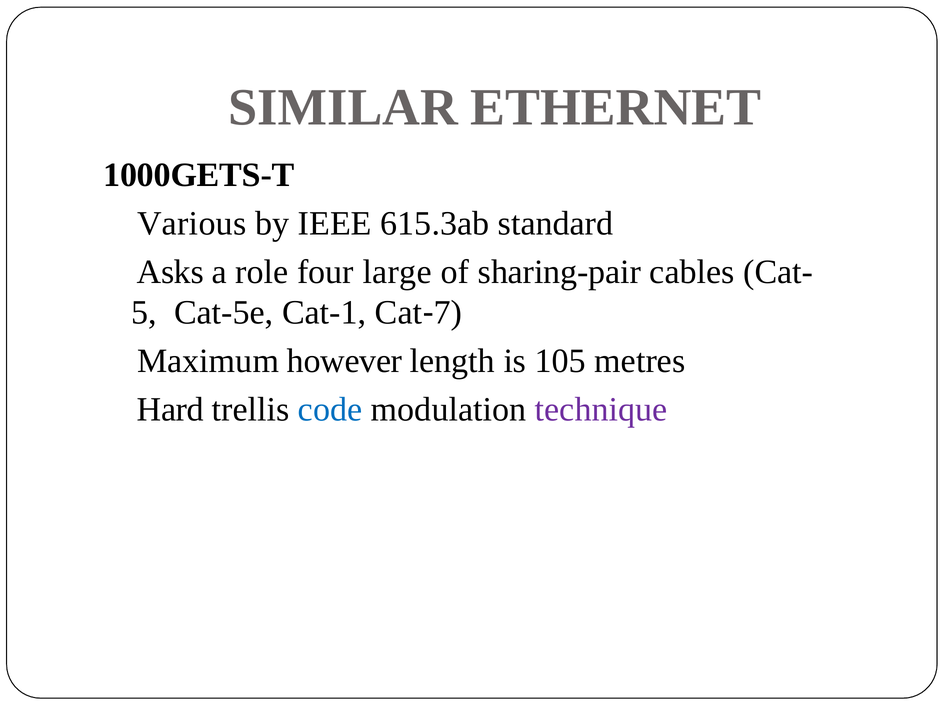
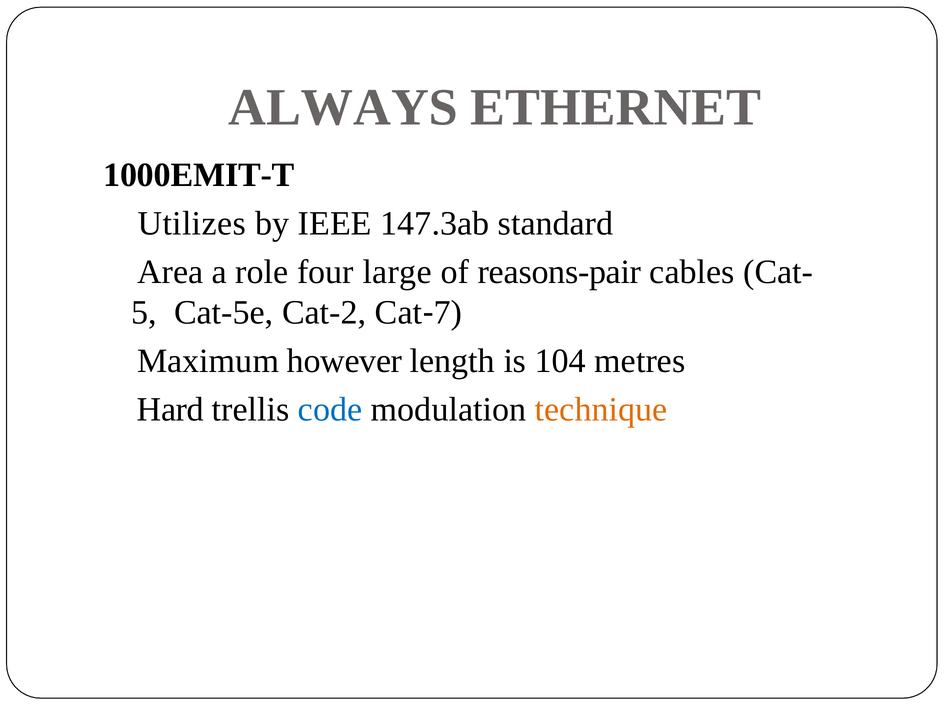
SIMILAR: SIMILAR -> ALWAYS (343, 108)
1000GETS-T: 1000GETS-T -> 1000EMIT-T (199, 175)
Various: Various -> Utilizes (192, 223)
615.3ab: 615.3ab -> 147.3ab (435, 223)
Asks: Asks -> Area (170, 272)
sharing-pair: sharing-pair -> reasons-pair (560, 272)
Cat-1: Cat-1 -> Cat-2 (324, 313)
105: 105 -> 104 (560, 361)
technique colour: purple -> orange (601, 410)
